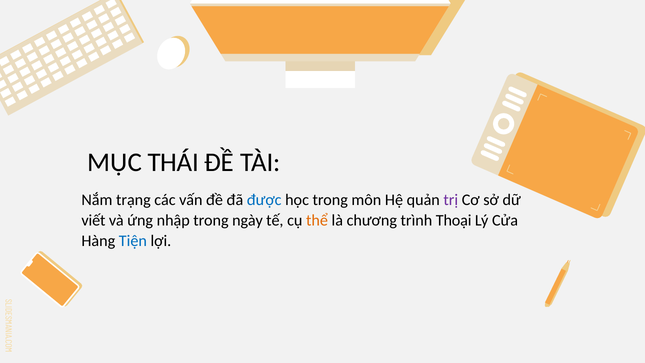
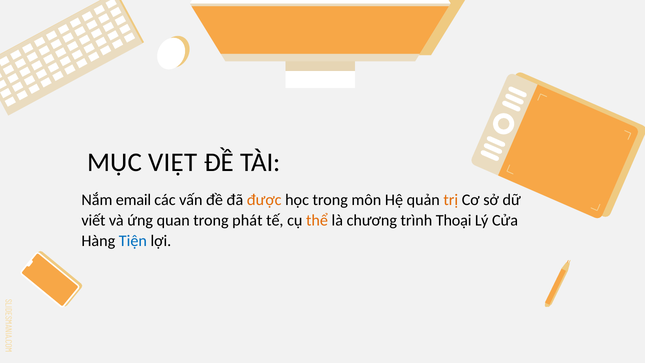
THÁI: THÁI -> VIỆT (173, 162)
trạng: trạng -> email (133, 200)
được colour: blue -> orange (264, 200)
trị colour: purple -> orange (451, 200)
nhập: nhập -> quan (173, 220)
ngày: ngày -> phát (247, 220)
